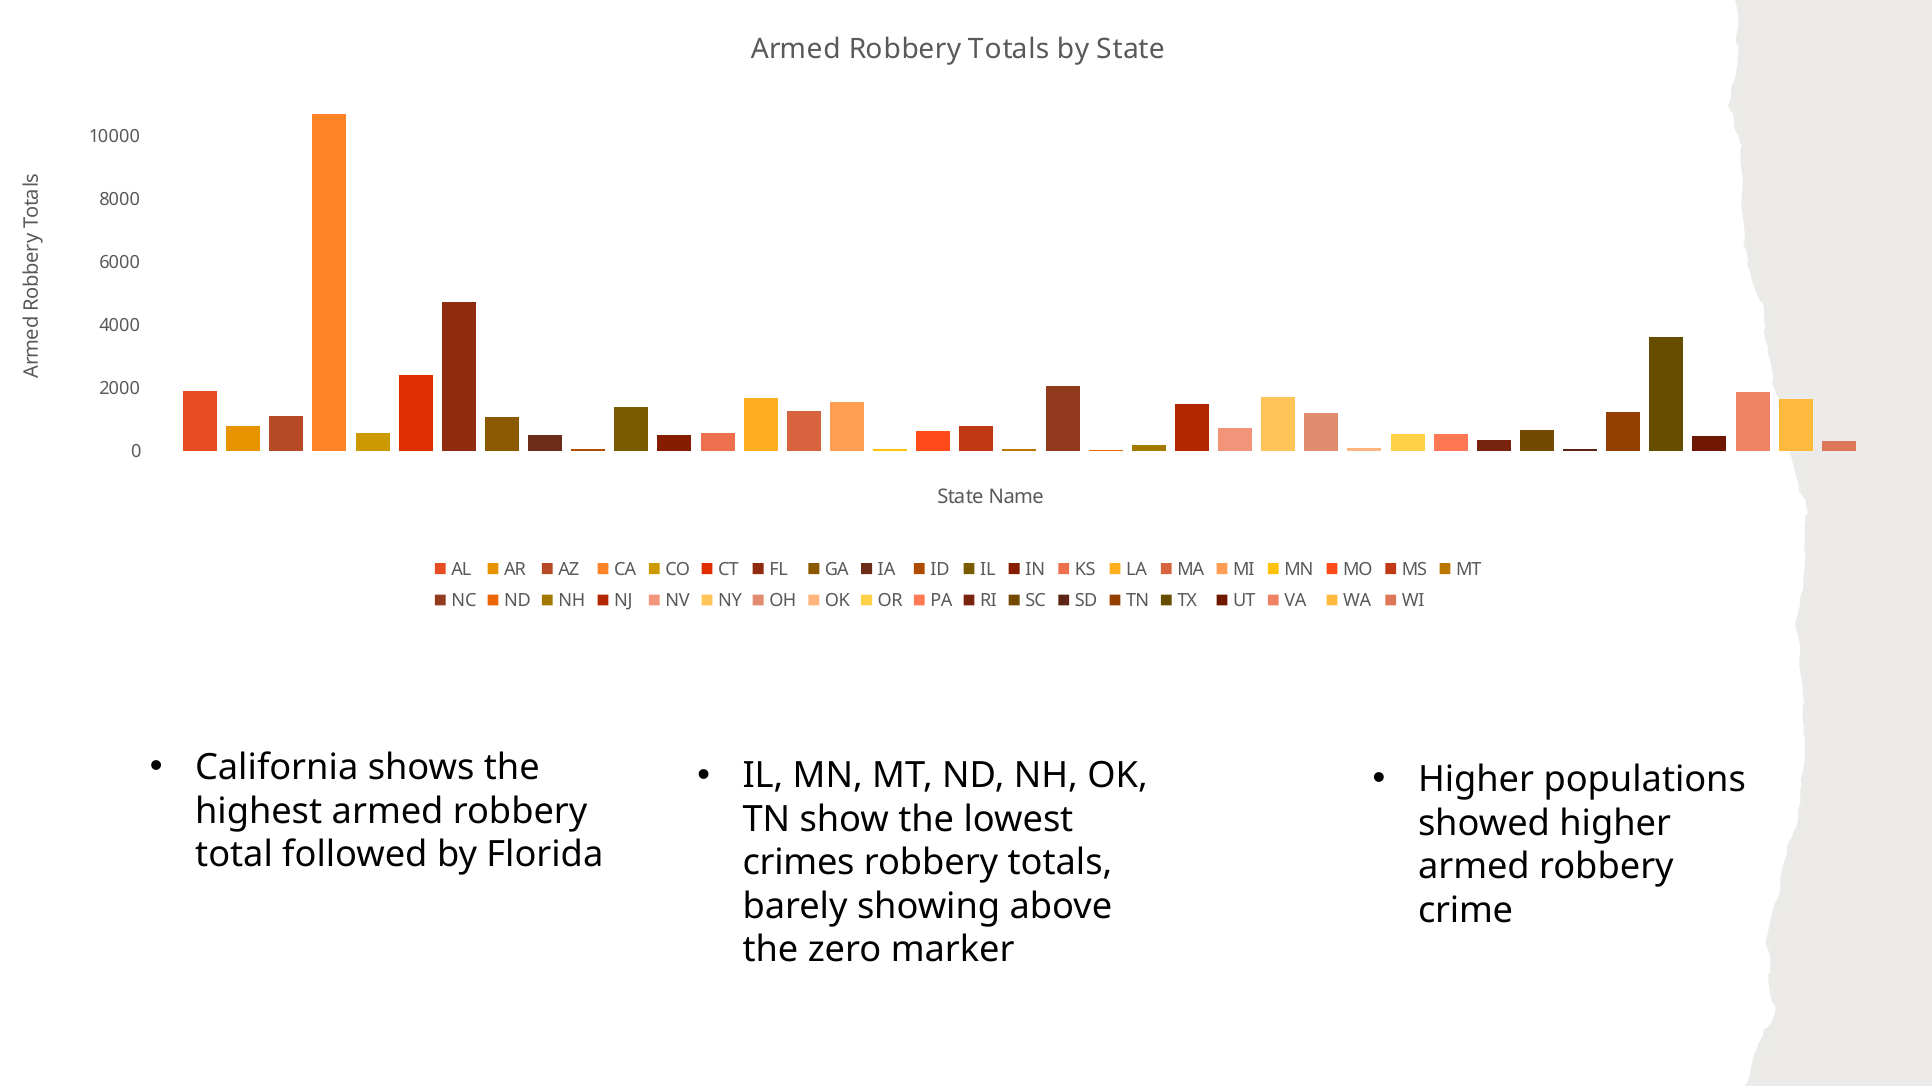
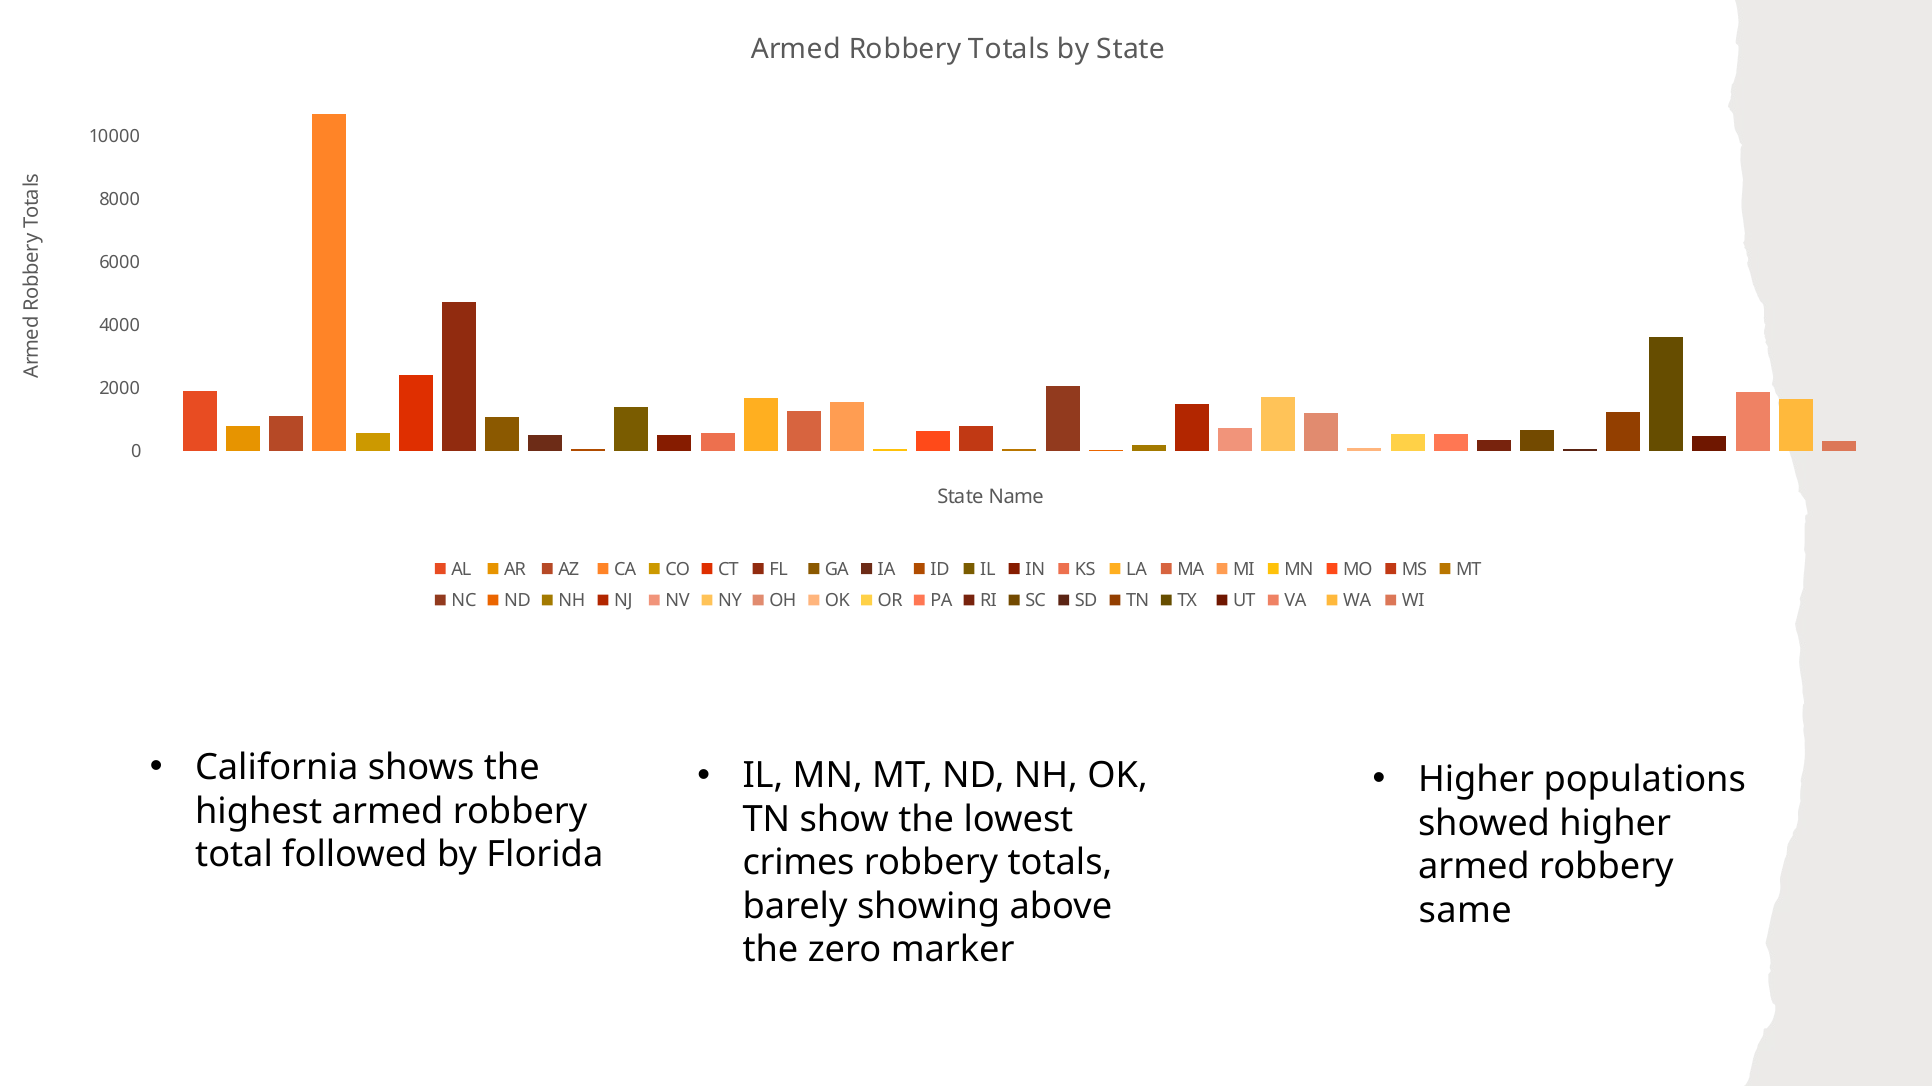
crime: crime -> same (1465, 911)
